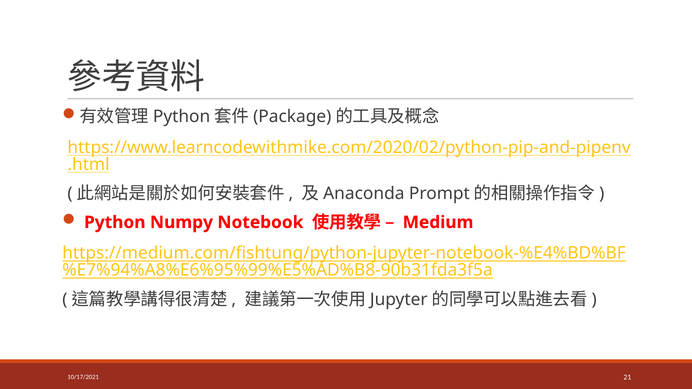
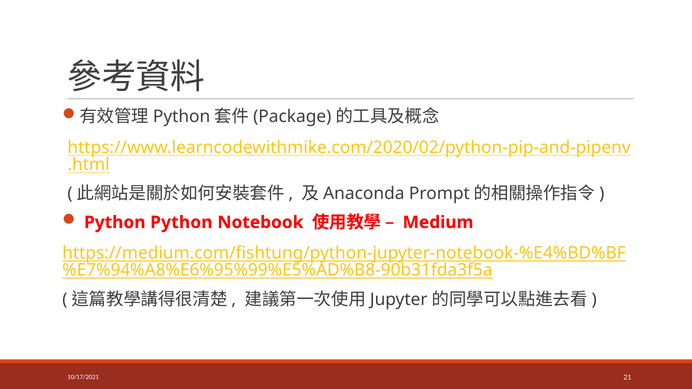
Python Numpy: Numpy -> Python (181, 222)
